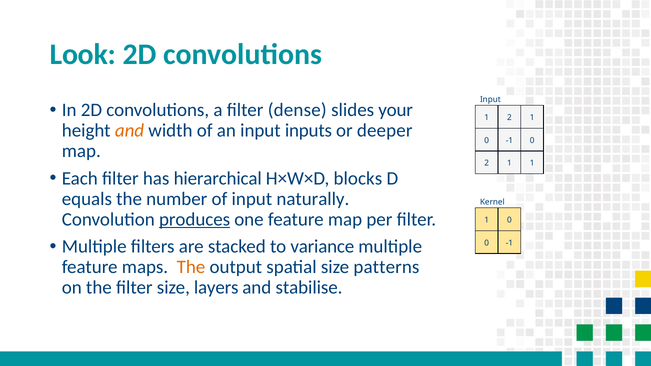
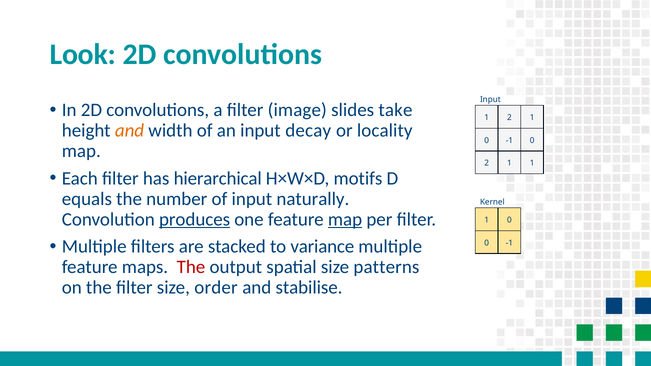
dense: dense -> image (297, 110)
your: your -> take (395, 110)
inputs: inputs -> decay (308, 131)
deeper: deeper -> locality (385, 131)
blocks: blocks -> motifs (358, 178)
map underline: none -> present (345, 219)
The colour: orange -> red (191, 267)
layers: layers -> order (216, 288)
